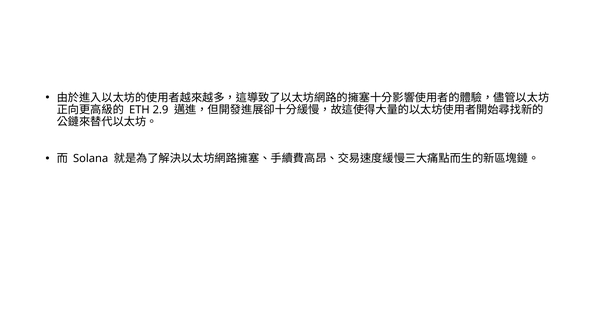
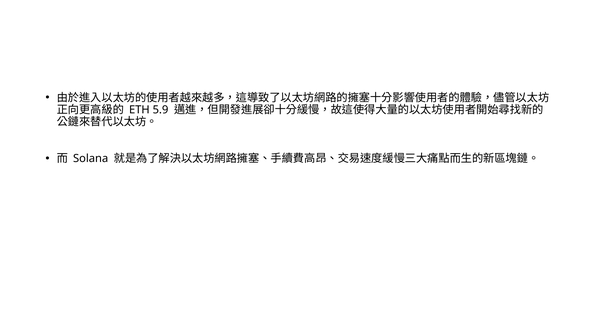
2.9: 2.9 -> 5.9 (160, 110)
